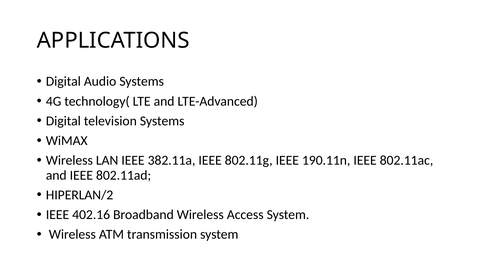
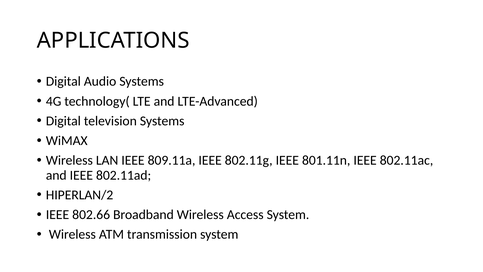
382.11a: 382.11a -> 809.11a (172, 160)
190.11n: 190.11n -> 801.11n (326, 160)
402.16: 402.16 -> 802.66 (91, 214)
